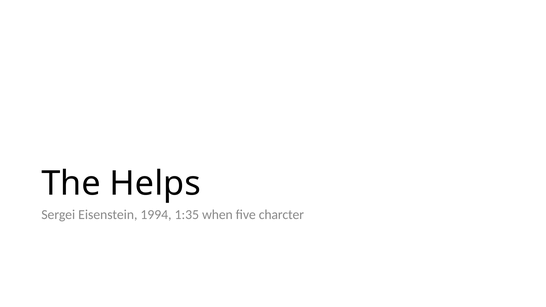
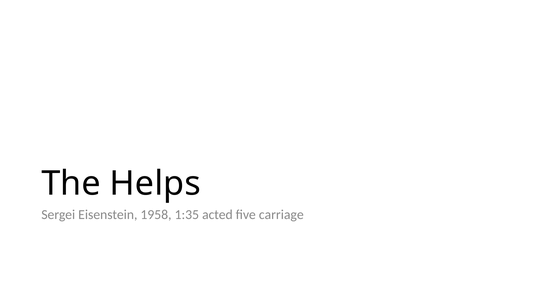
1994: 1994 -> 1958 (156, 215)
when: when -> acted (217, 215)
charcter: charcter -> carriage (281, 215)
